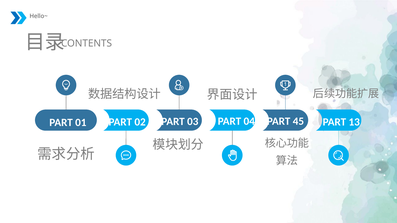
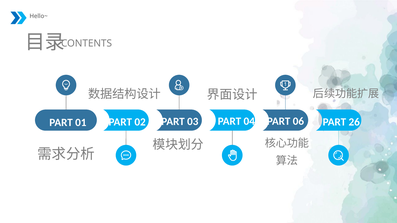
45: 45 -> 06 (298, 122)
13: 13 -> 26 (354, 122)
